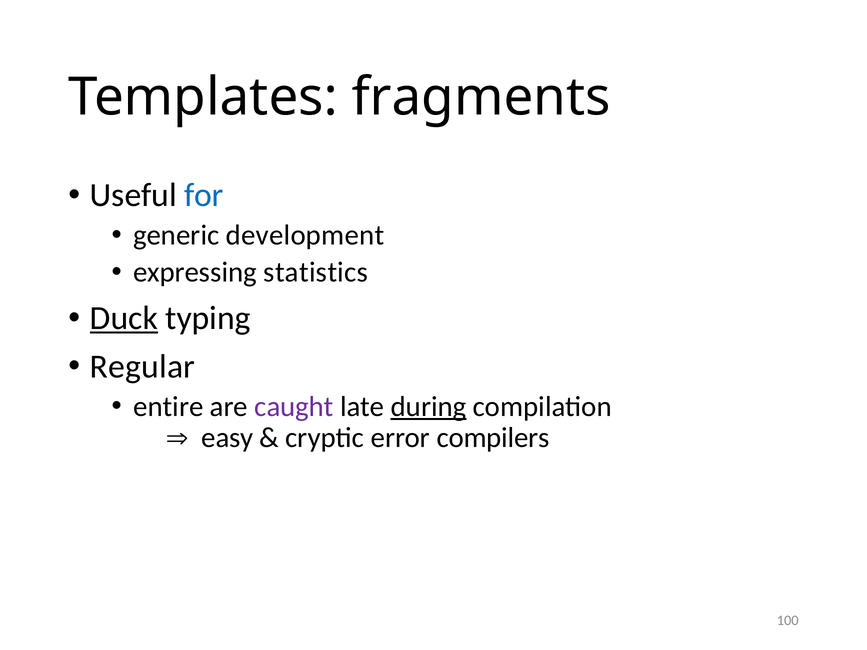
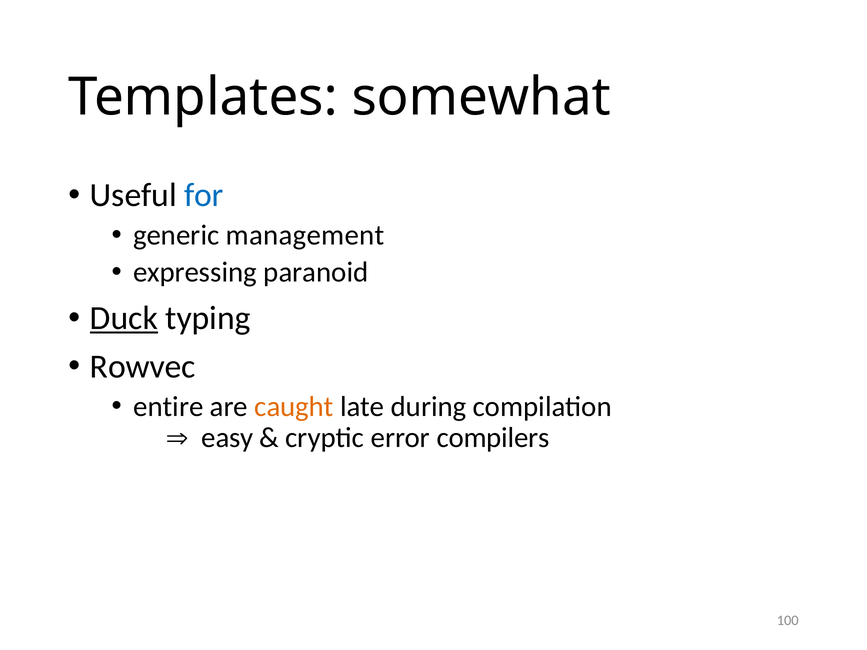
fragments: fragments -> somewhat (481, 97)
development: development -> management (305, 235)
statistics: statistics -> paranoid (316, 273)
Regular: Regular -> Rowvec (143, 367)
caught colour: purple -> orange (294, 407)
during underline: present -> none (429, 407)
